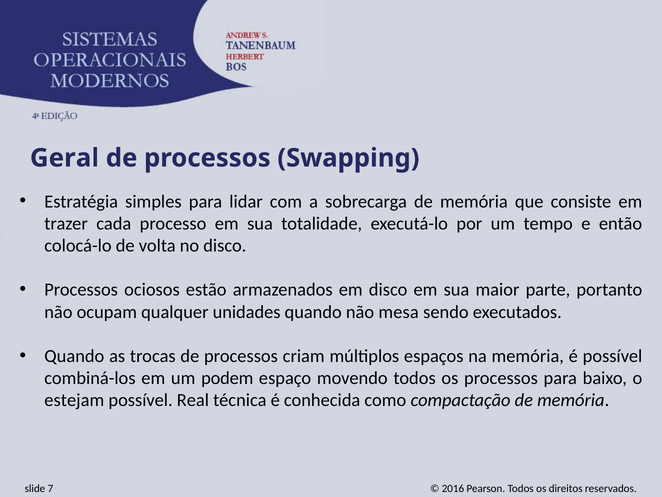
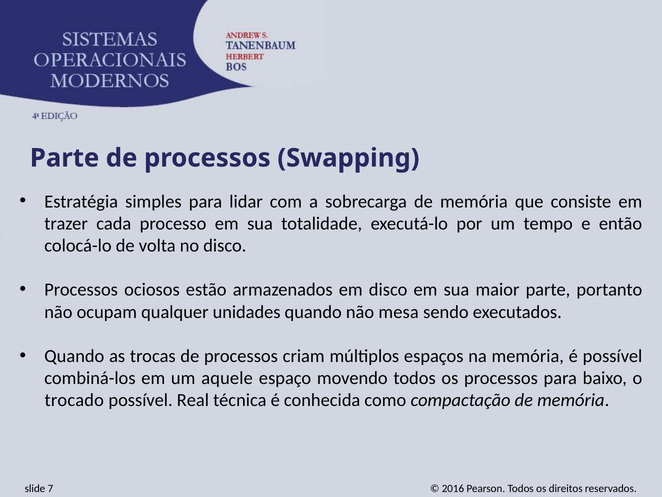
Geral: Geral -> Parte (65, 158)
podem: podem -> aquele (227, 378)
estejam: estejam -> trocado (74, 400)
